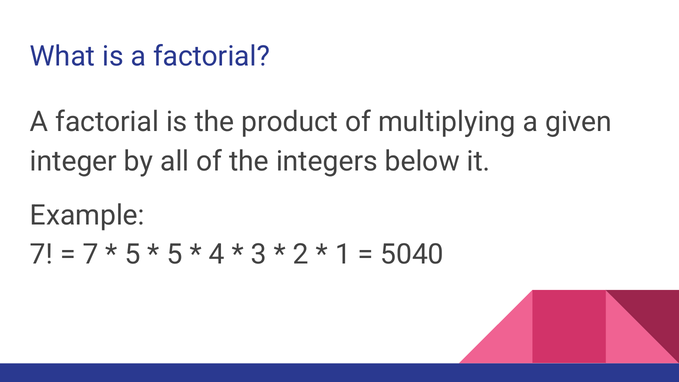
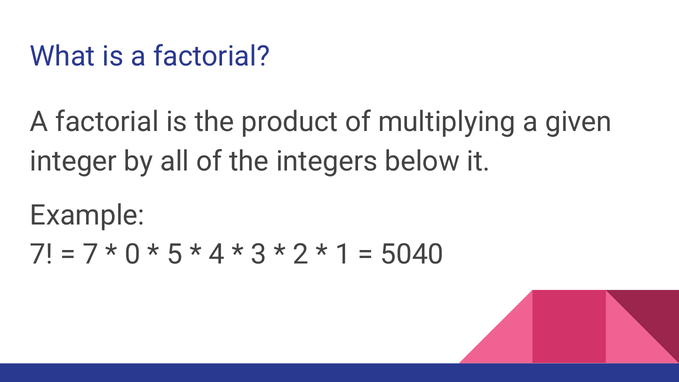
5: 5 -> 0 (133, 254)
